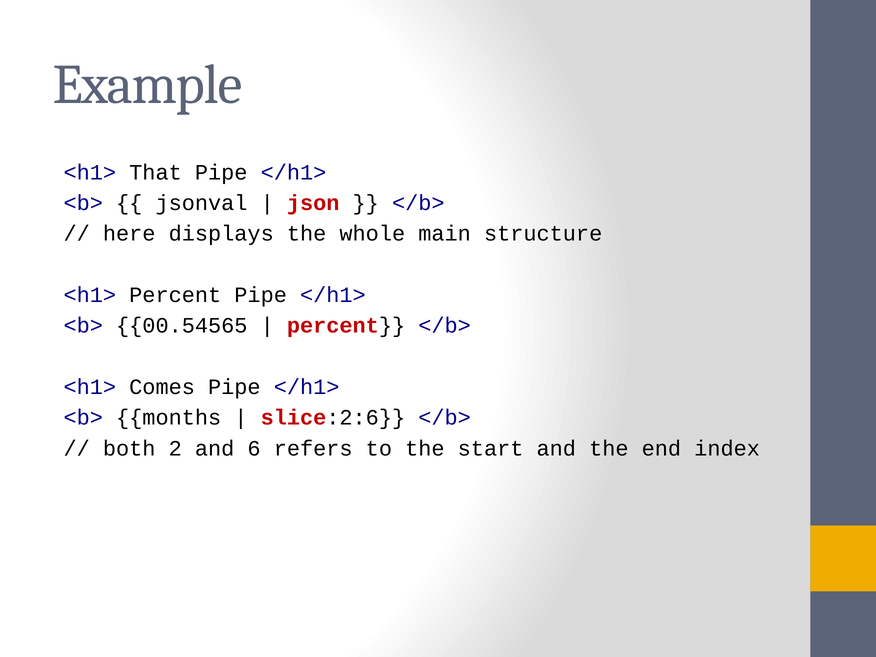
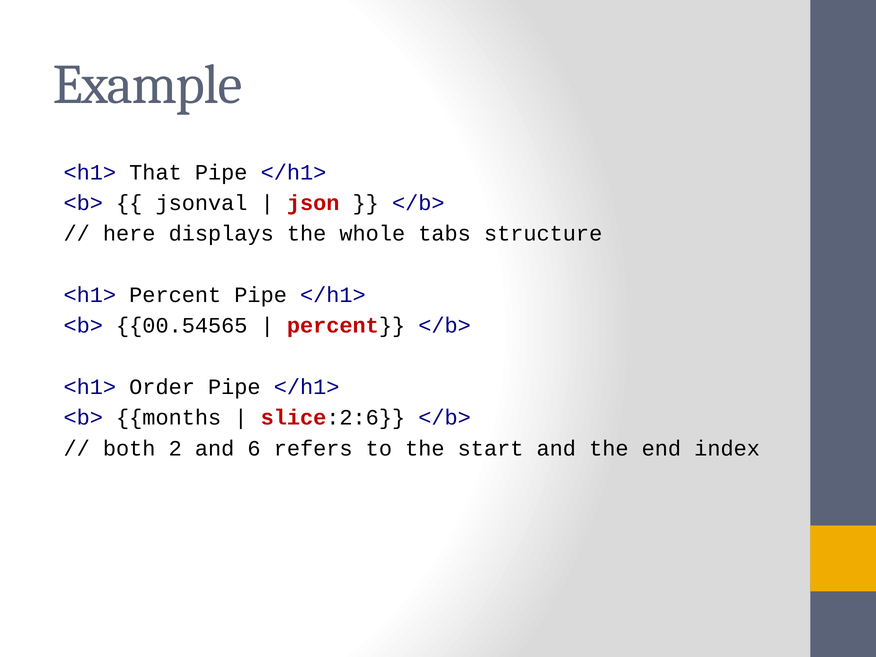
main: main -> tabs (445, 234)
Comes: Comes -> Order (162, 387)
